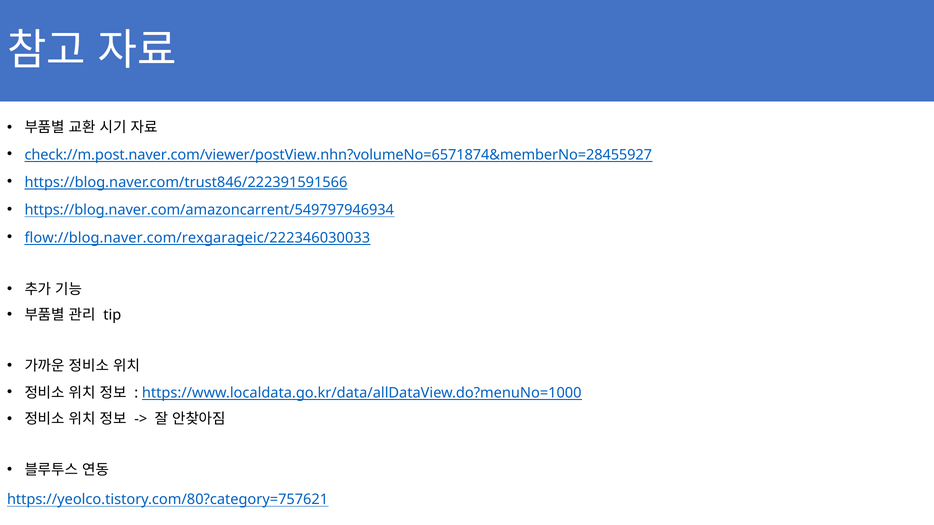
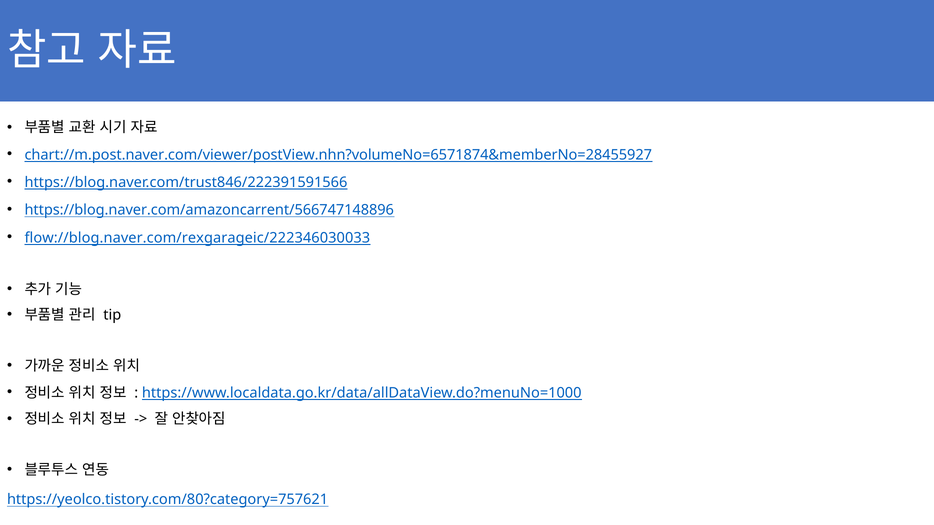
check://m.post.naver.com/viewer/postView.nhn?volumeNo=6571874&memberNo=28455927: check://m.post.naver.com/viewer/postView.nhn?volumeNo=6571874&memberNo=28455927 -> chart://m.post.naver.com/viewer/postView.nhn?volumeNo=6571874&memberNo=28455927 (338, 155)
https://blog.naver.com/amazoncarrent/549797946934: https://blog.naver.com/amazoncarrent/549797946934 -> https://blog.naver.com/amazoncarrent/566747148896 (209, 210)
